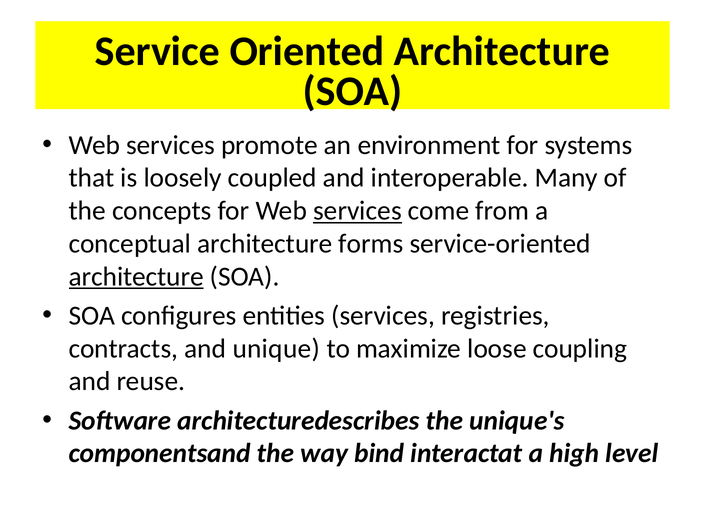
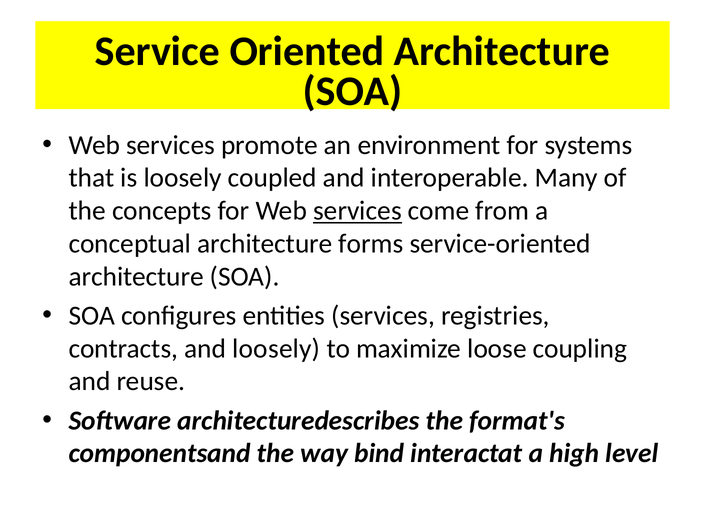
architecture underline: present -> none (136, 277)
and unique: unique -> loosely (276, 349)
unique's: unique's -> format's (517, 421)
